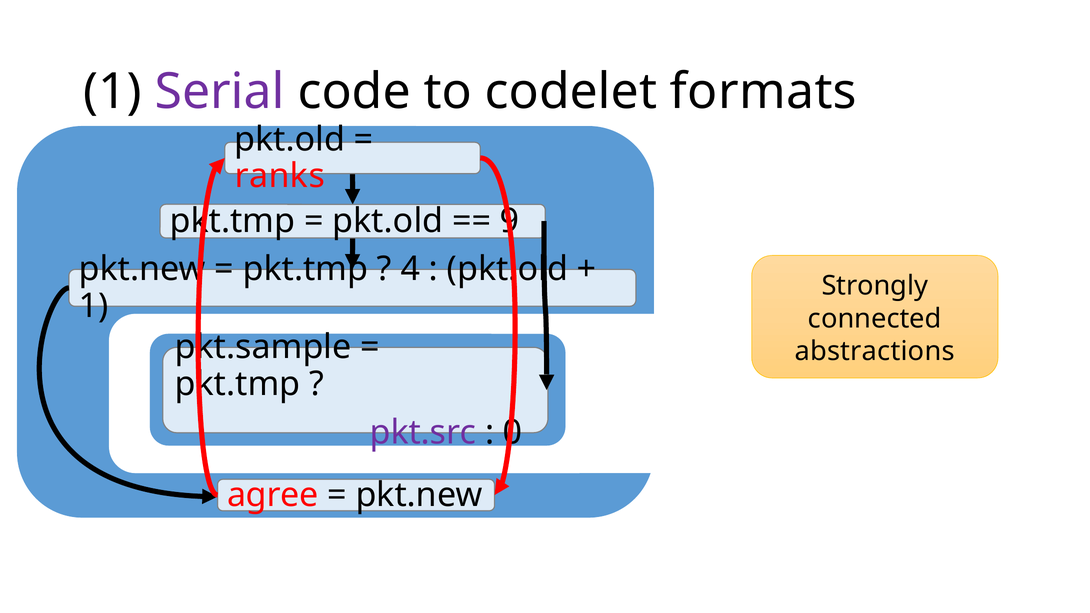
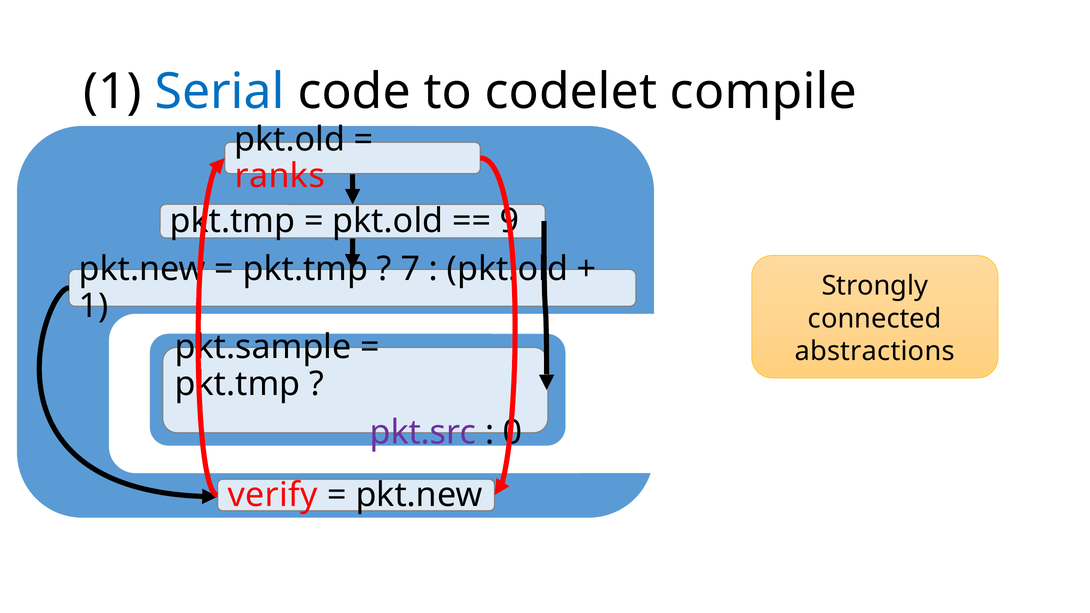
Serial colour: purple -> blue (220, 92)
formats: formats -> compile (763, 92)
4: 4 -> 7 (410, 269)
agree: agree -> verify (273, 495)
